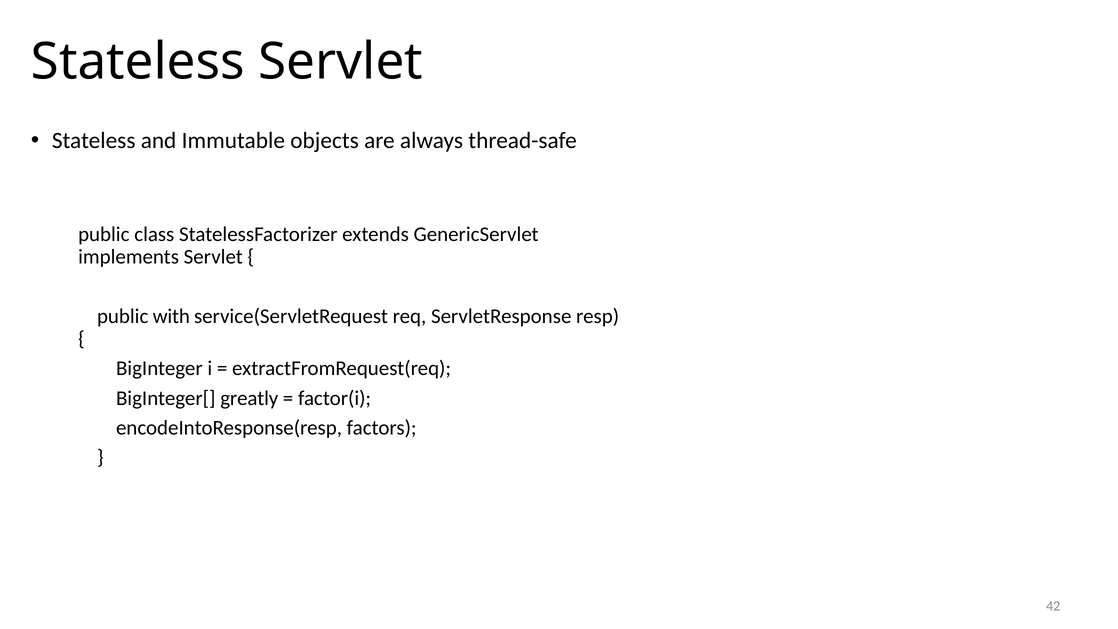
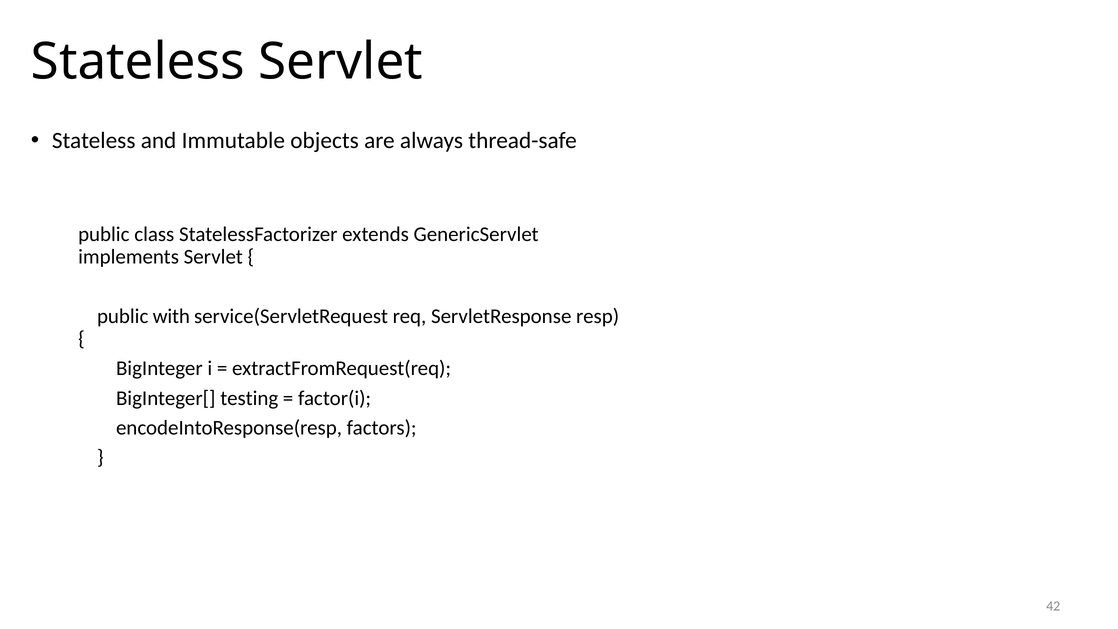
greatly: greatly -> testing (249, 398)
